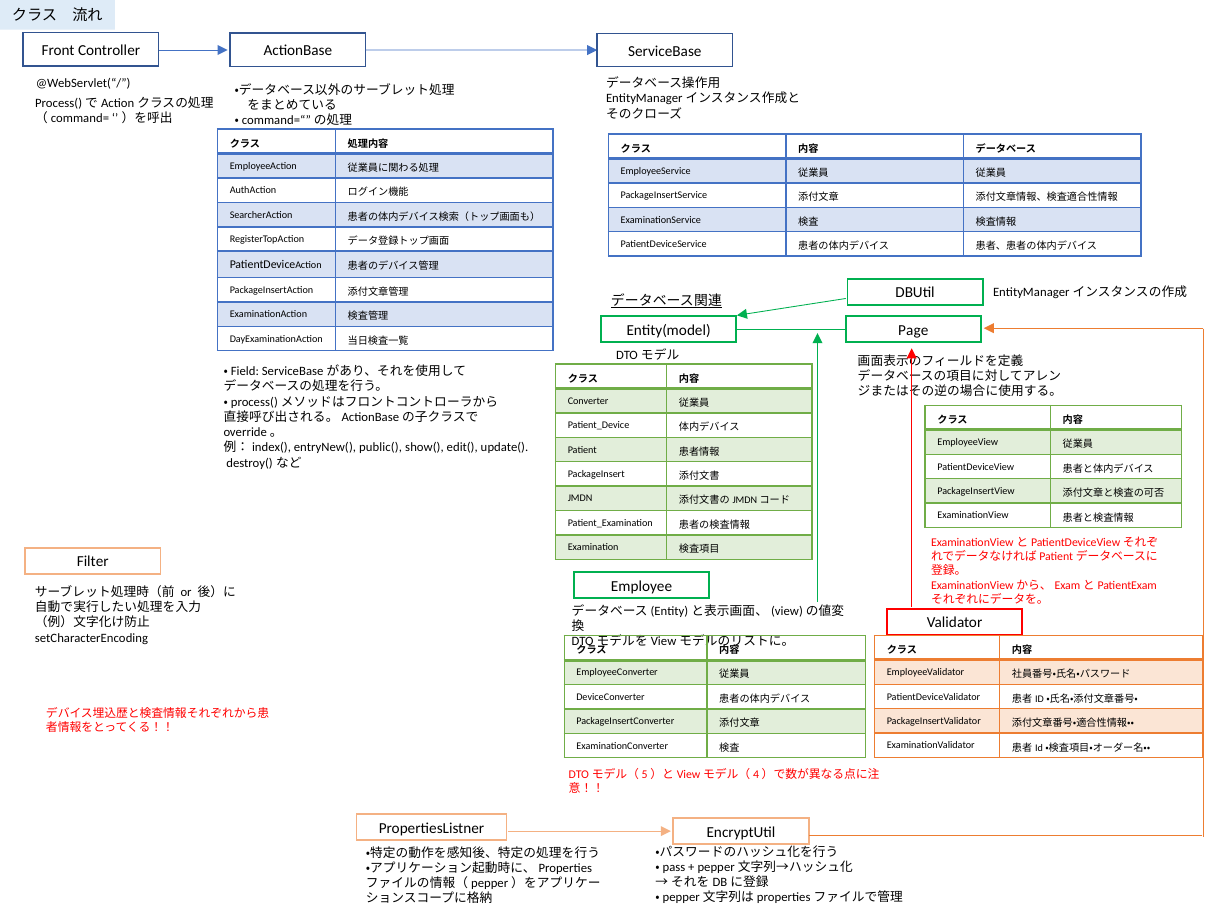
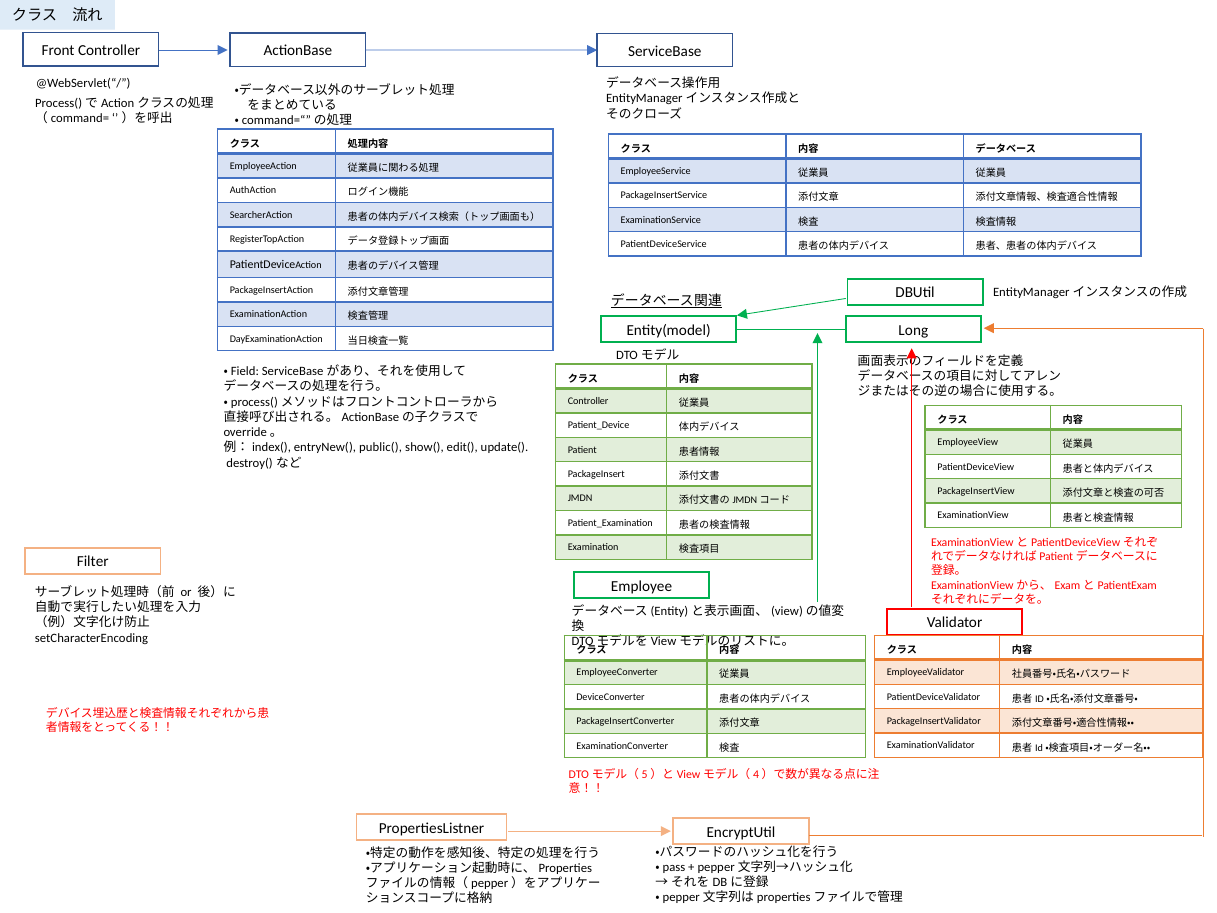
Page: Page -> Long (913, 330)
Converter: Converter -> Controller (588, 401)
